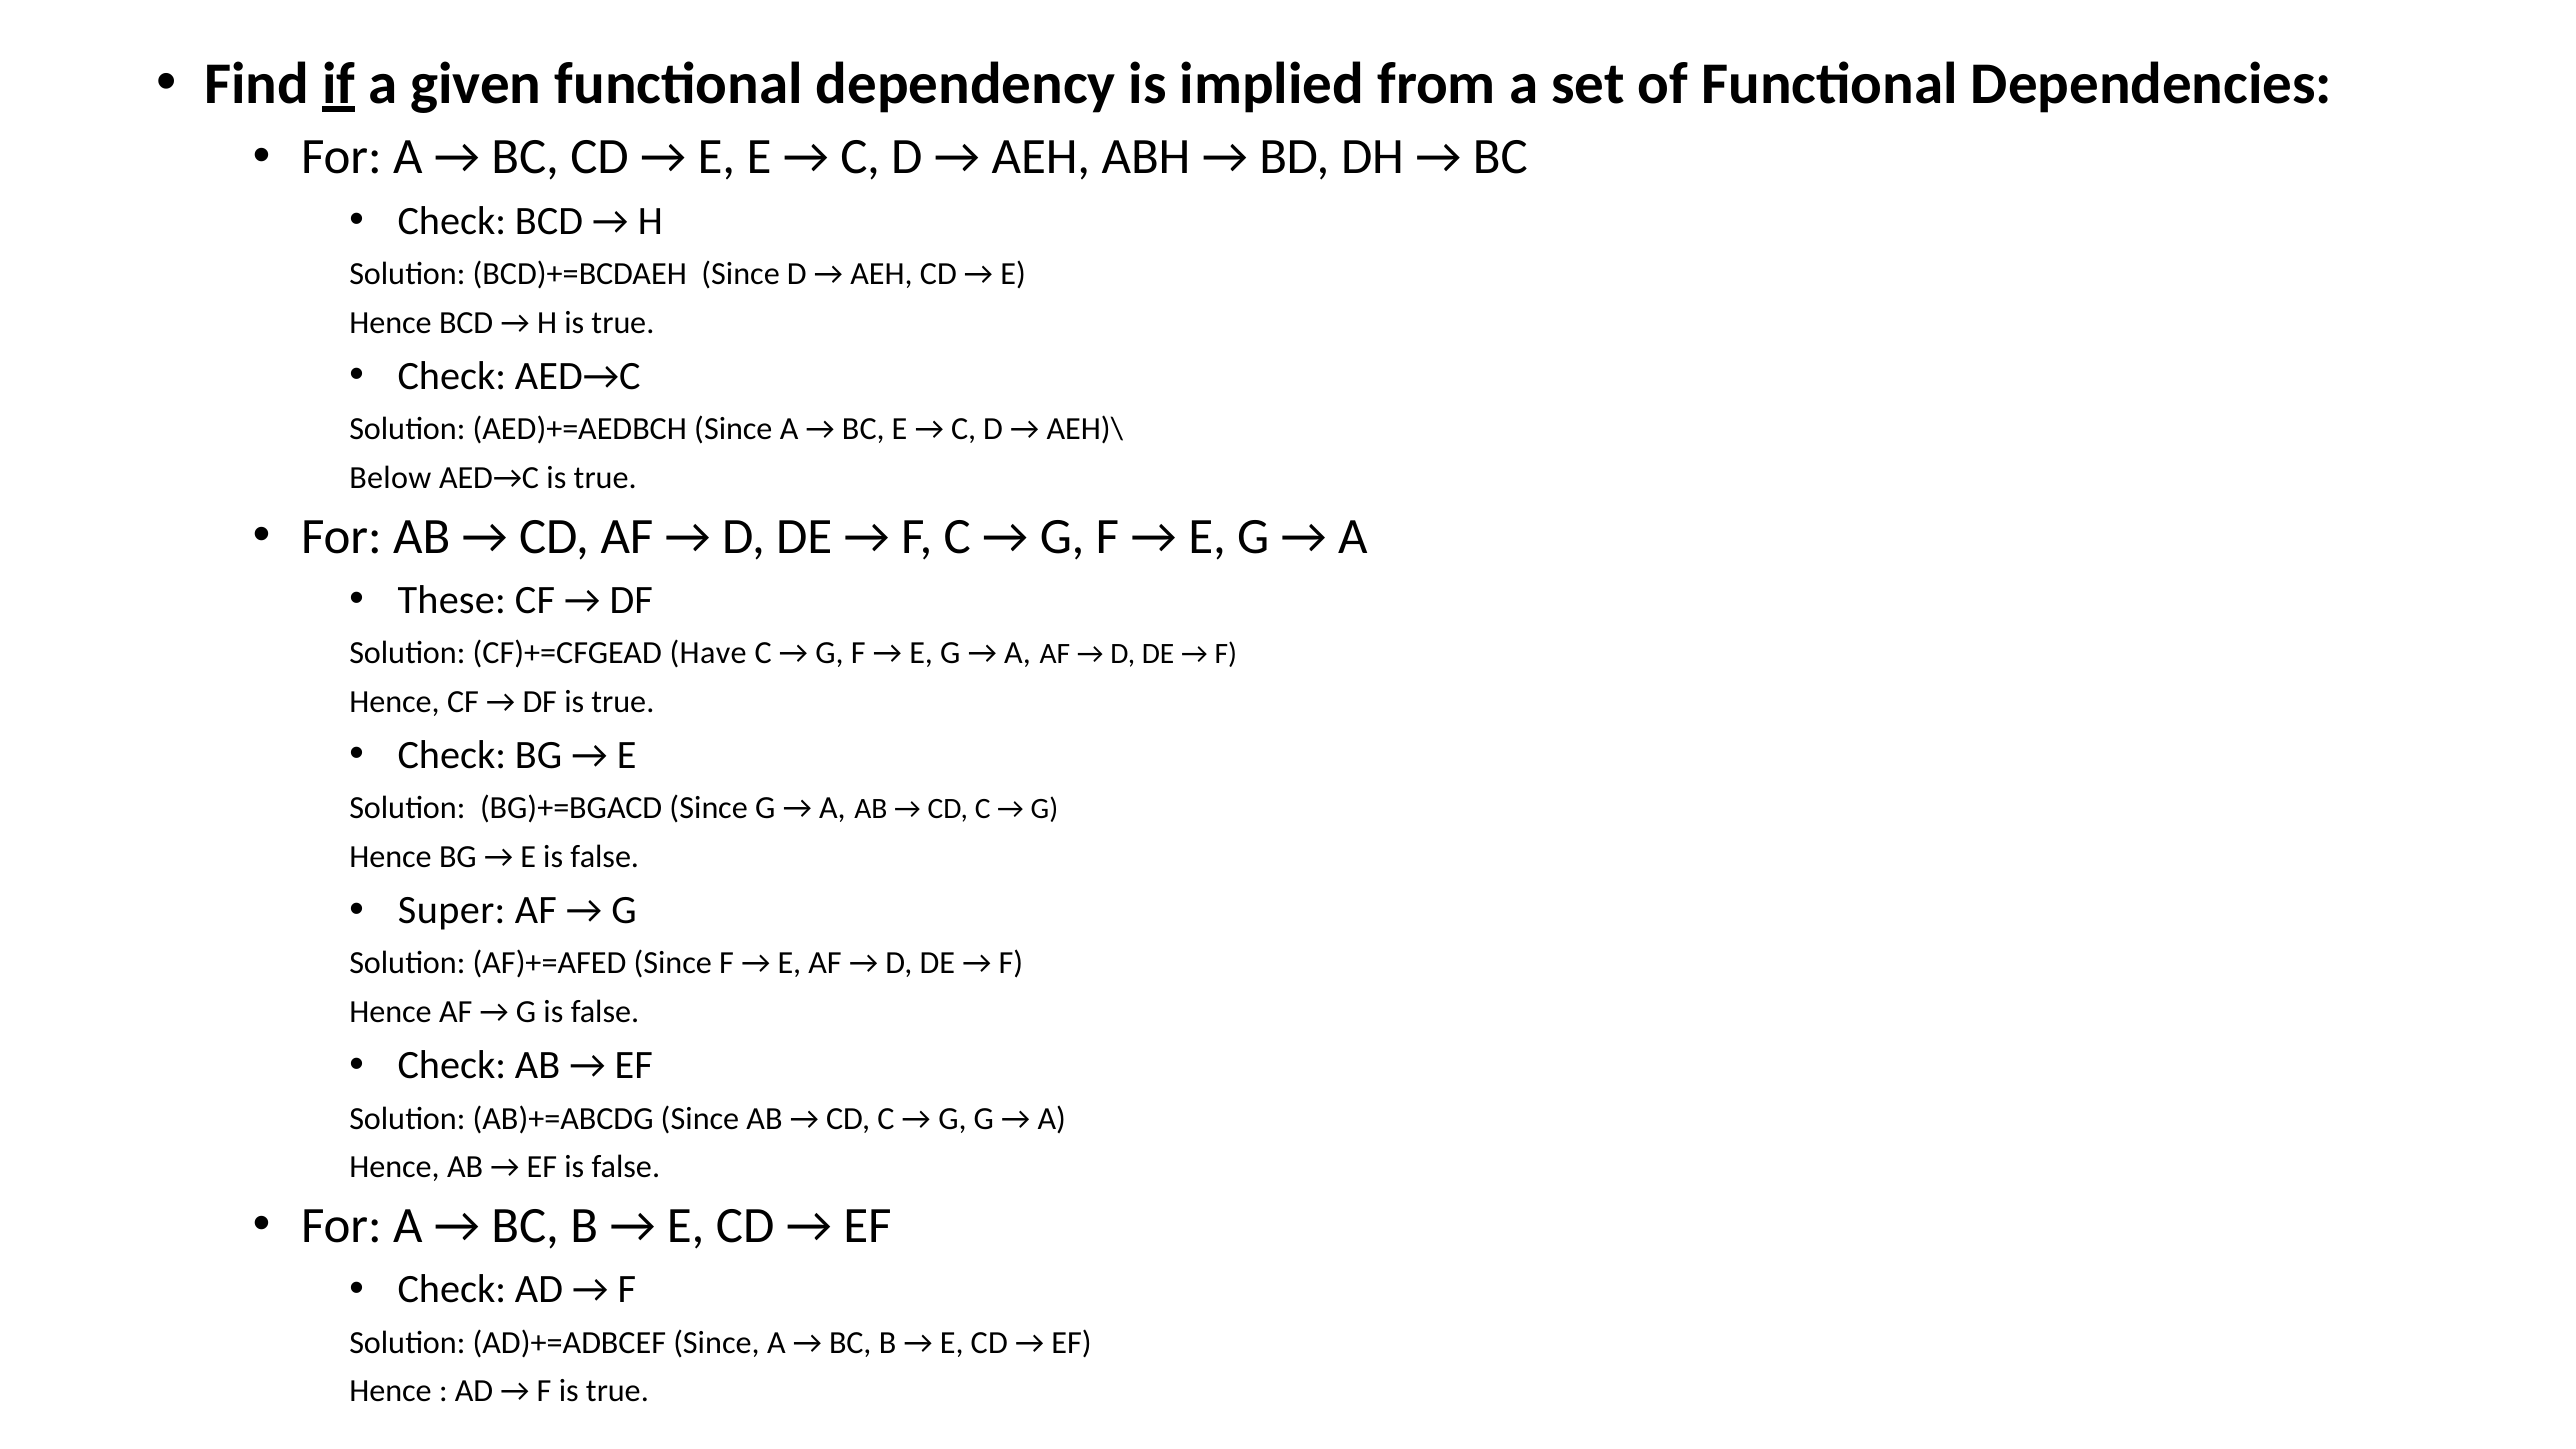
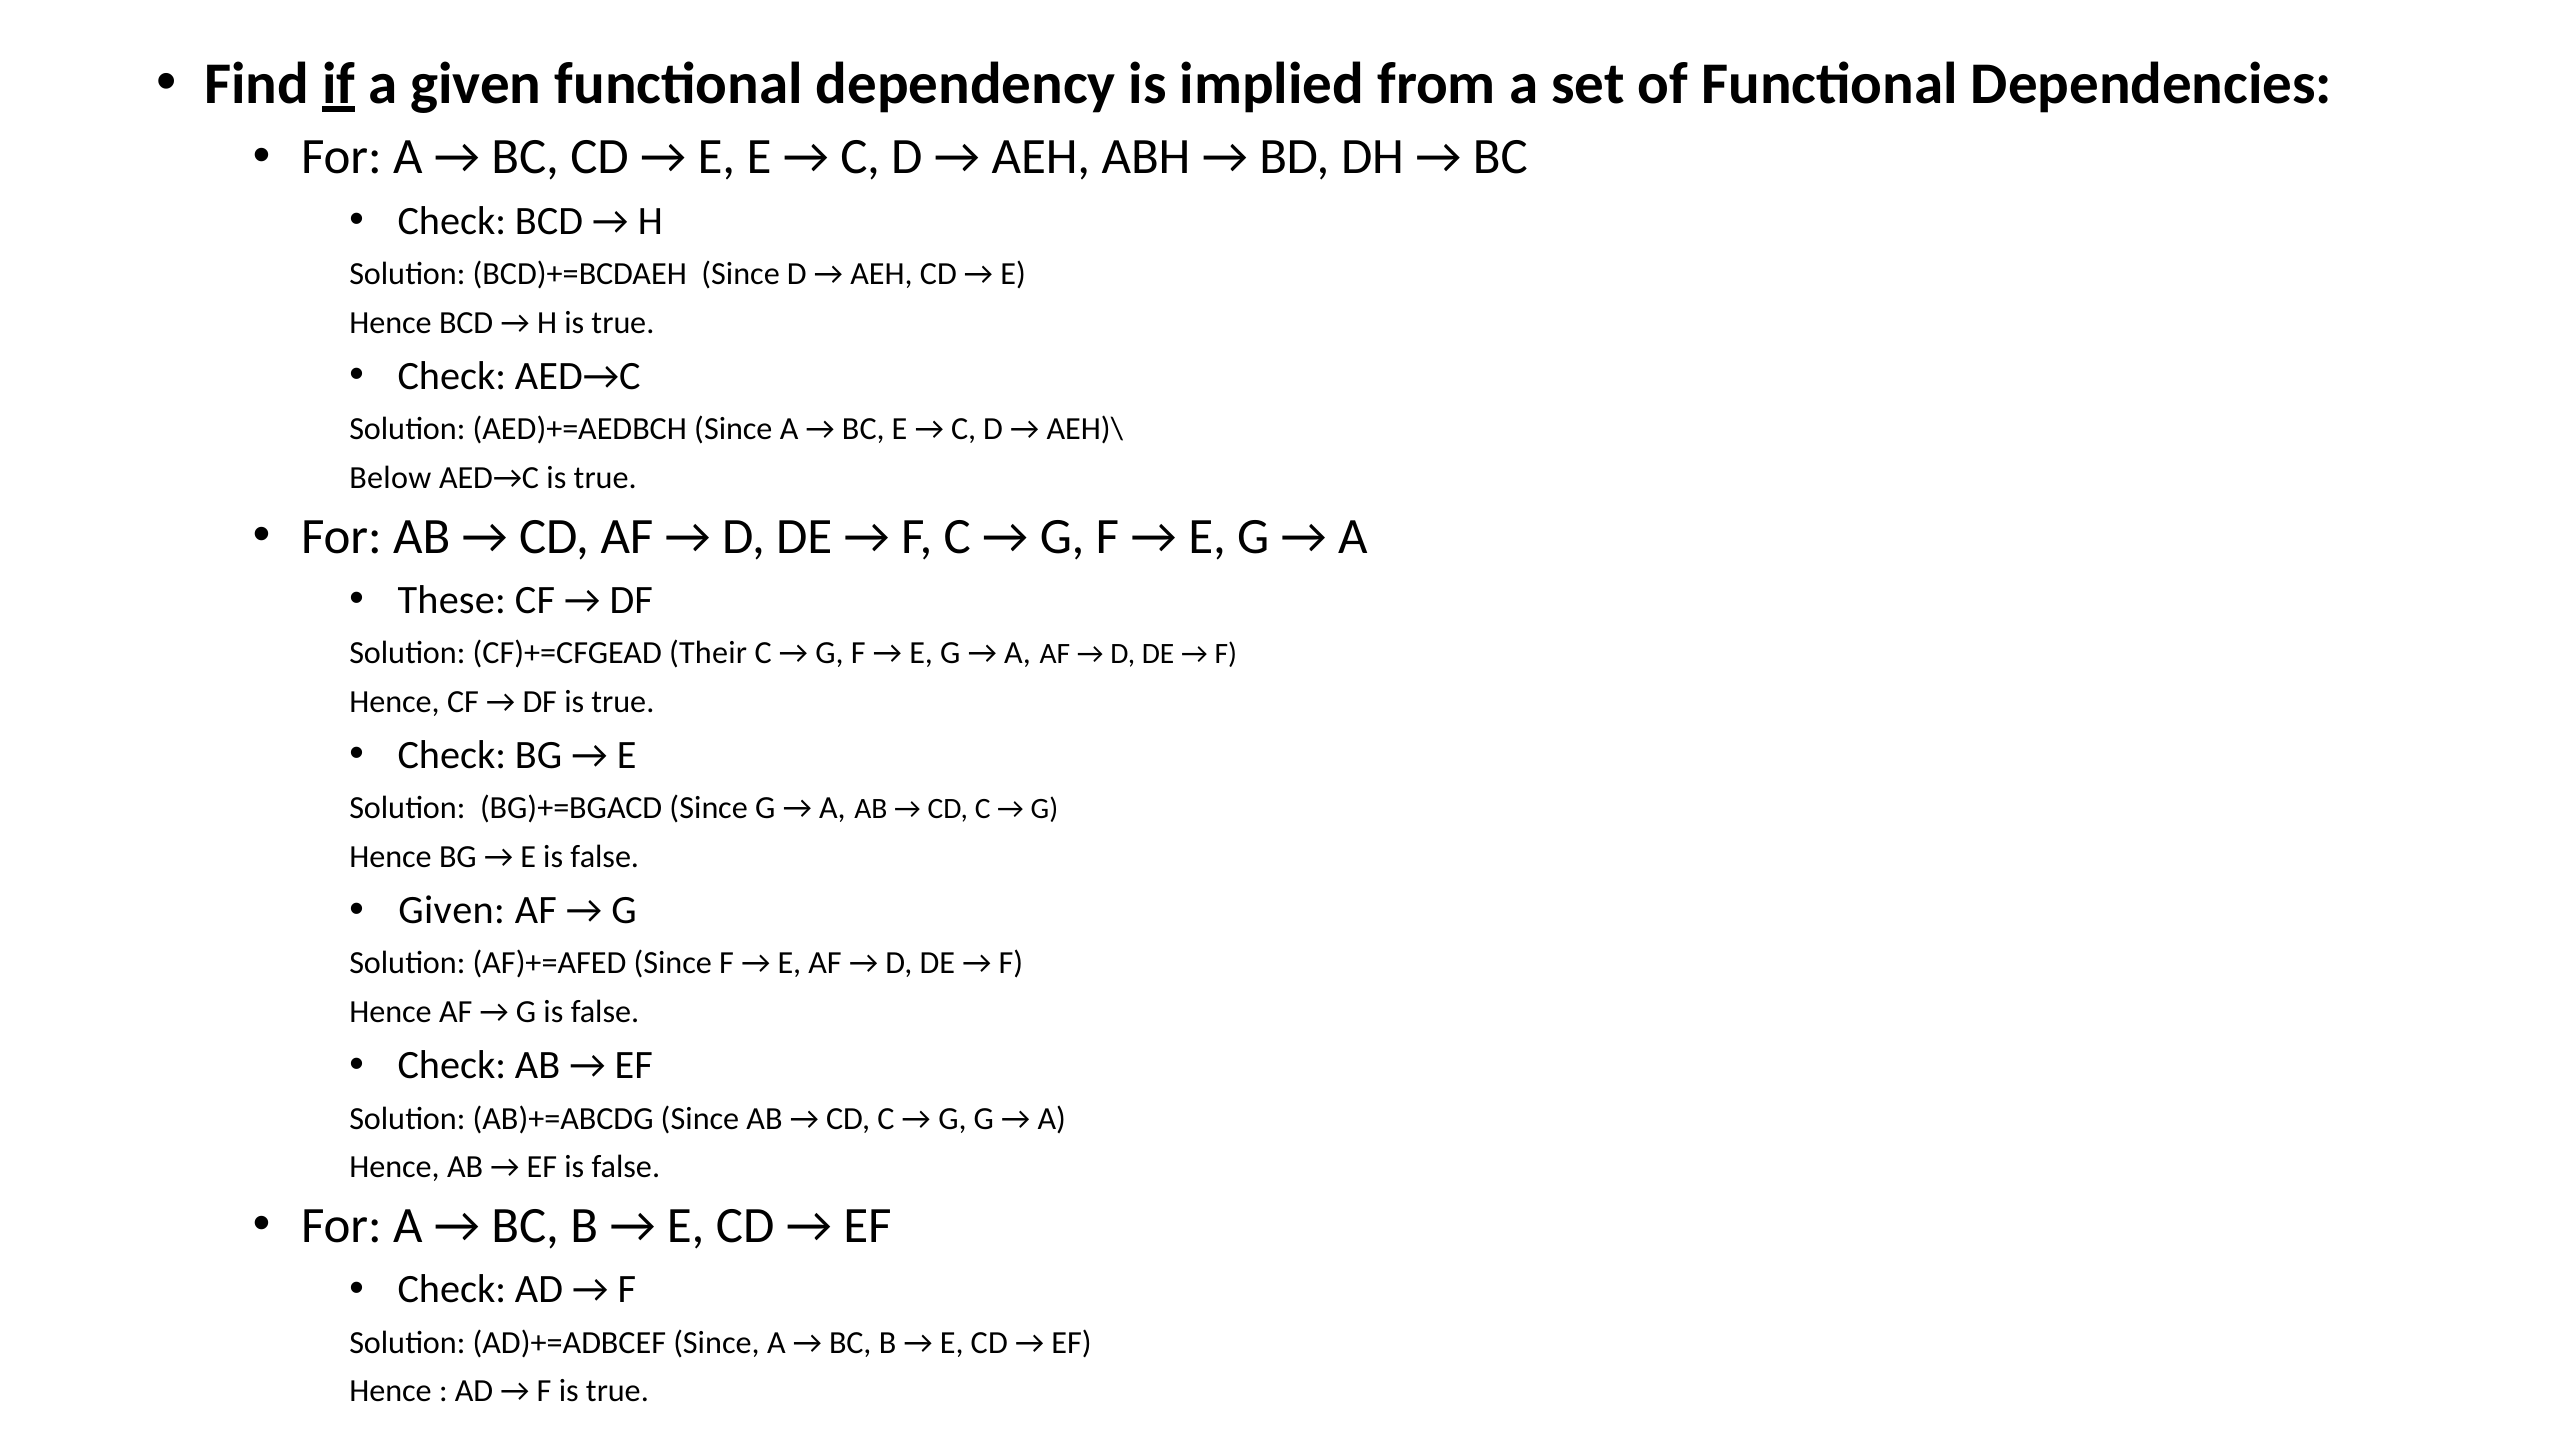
Have: Have -> Their (708, 653)
Super: Super -> Given (452, 910)
